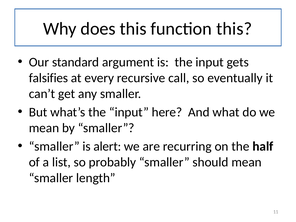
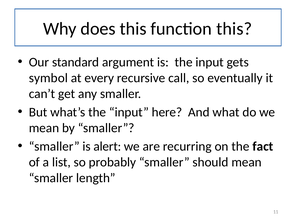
falsifies: falsifies -> symbol (48, 78)
half: half -> fact (263, 146)
